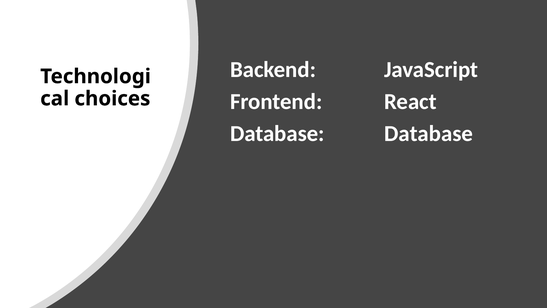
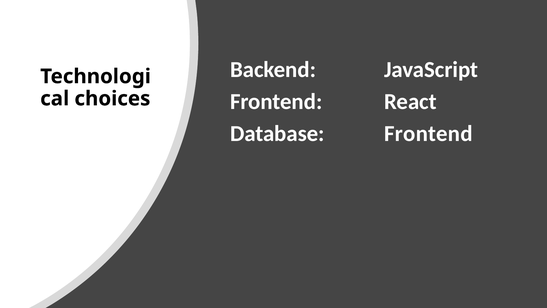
Database Database: Database -> Frontend (428, 133)
